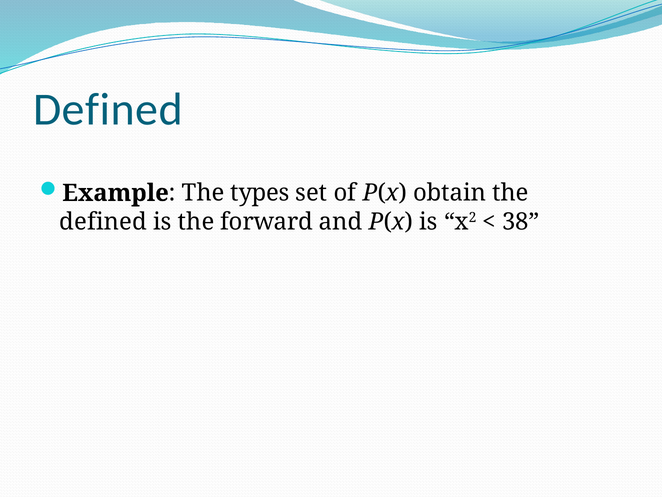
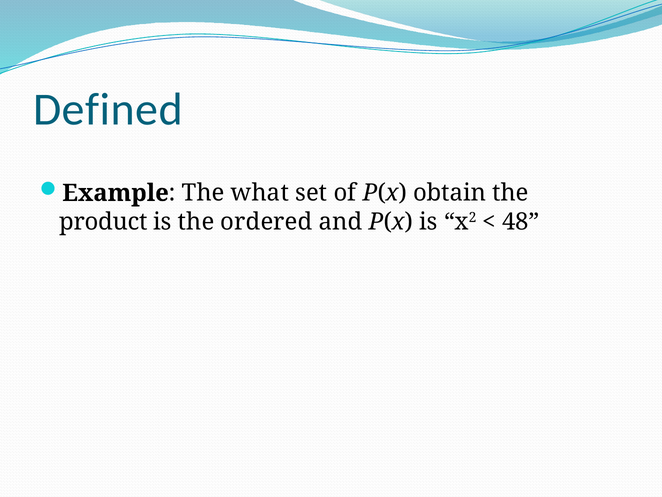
types: types -> what (260, 193)
defined: defined -> product (103, 221)
forward: forward -> ordered (266, 221)
38: 38 -> 48 (521, 221)
